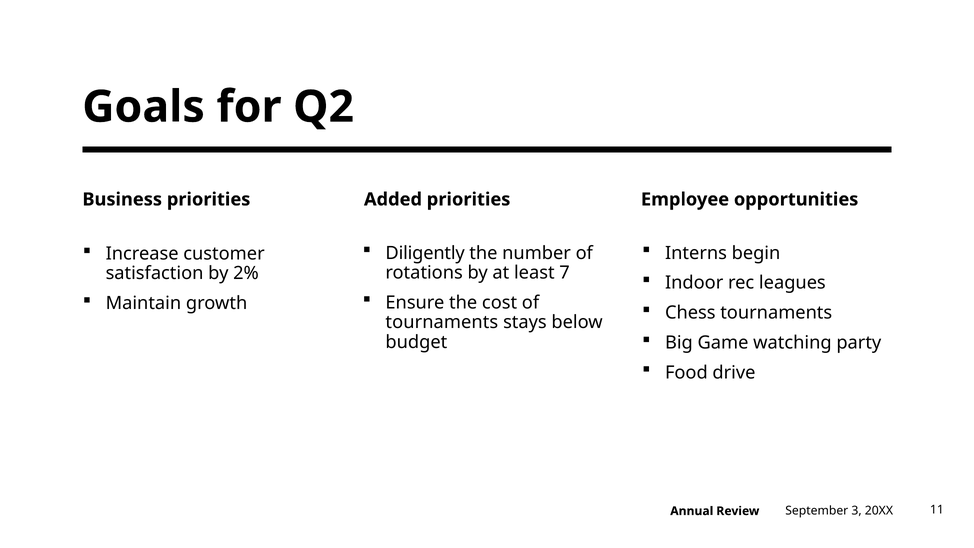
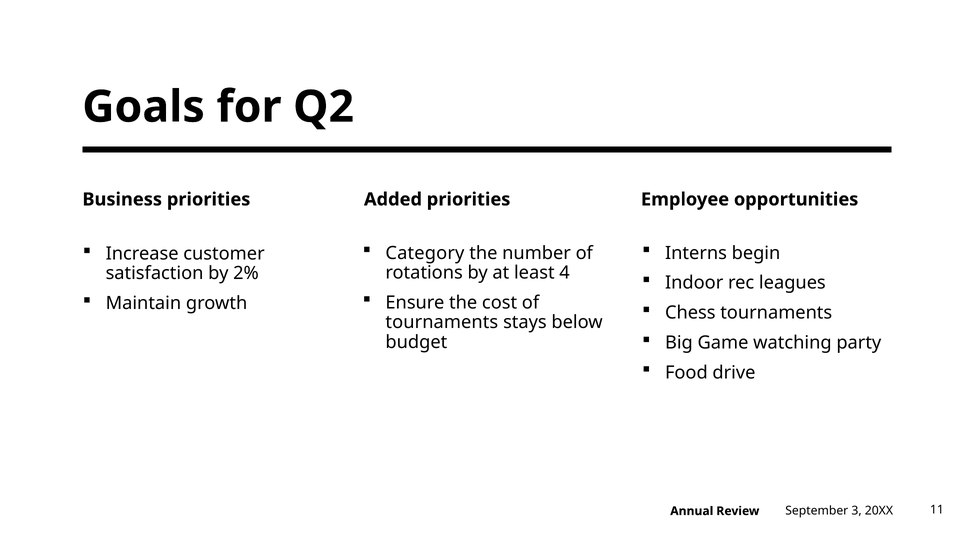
Diligently: Diligently -> Category (425, 253)
7: 7 -> 4 (565, 273)
